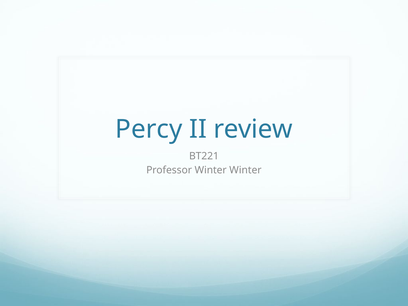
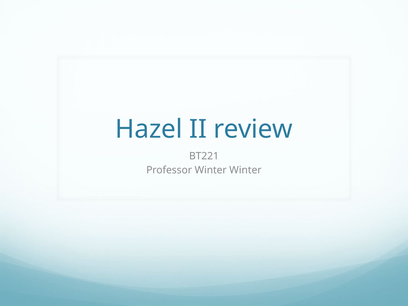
Percy: Percy -> Hazel (149, 129)
